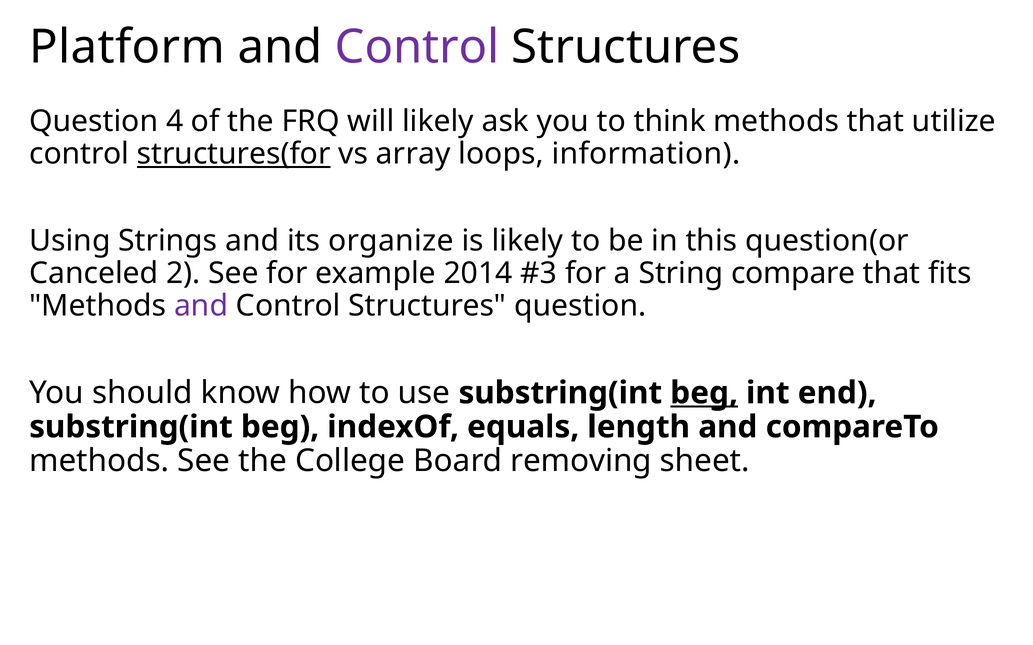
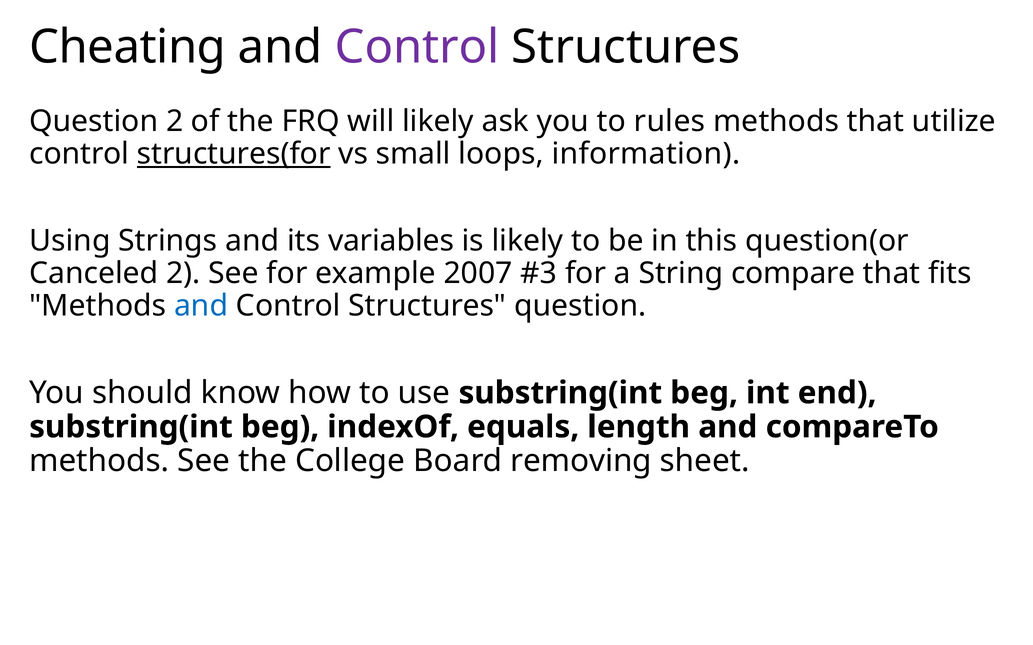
Platform: Platform -> Cheating (128, 47)
Question 4: 4 -> 2 (175, 122)
think: think -> rules (670, 122)
array: array -> small (413, 154)
organize: organize -> variables (391, 241)
2014: 2014 -> 2007 (478, 273)
and colour: purple -> blue (201, 306)
beg underline: present -> none (704, 393)
